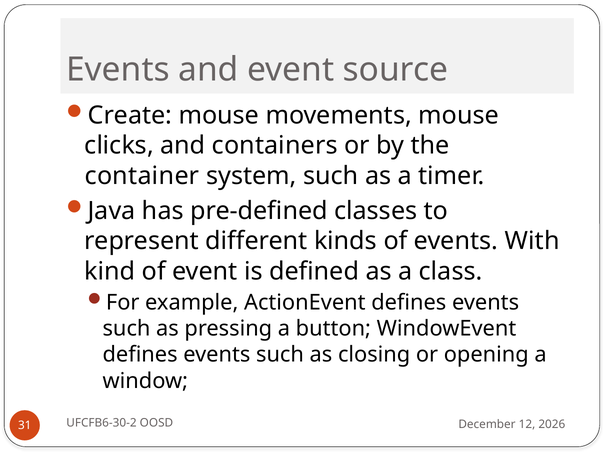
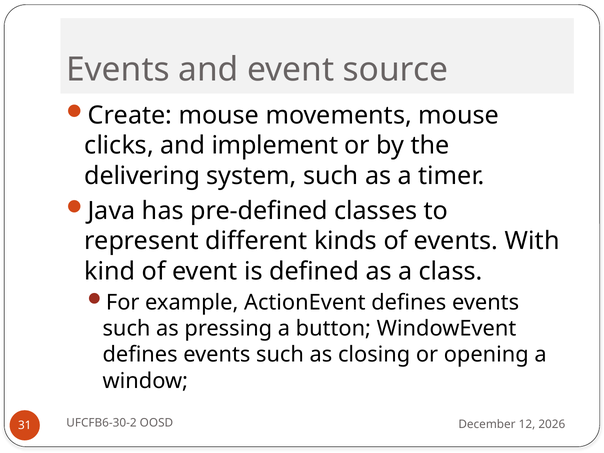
containers: containers -> implement (275, 146)
container: container -> delivering (142, 176)
